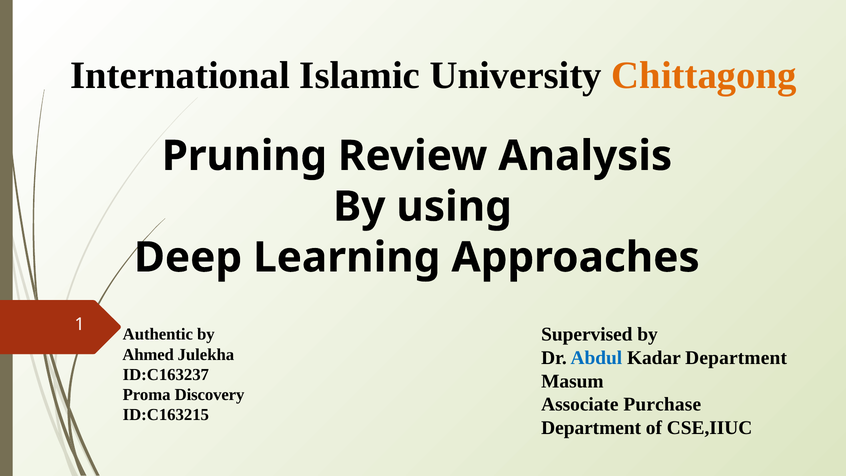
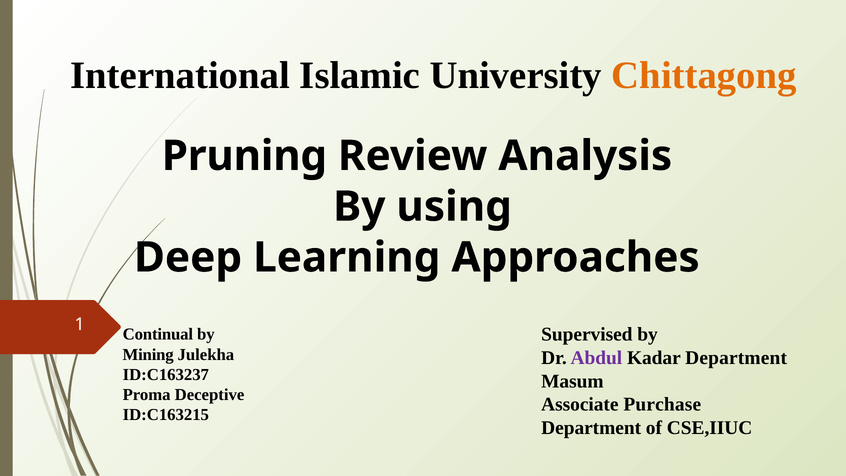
Authentic: Authentic -> Continual (158, 334)
Ahmed: Ahmed -> Mining (148, 354)
Abdul colour: blue -> purple (596, 358)
Discovery: Discovery -> Deceptive (210, 395)
